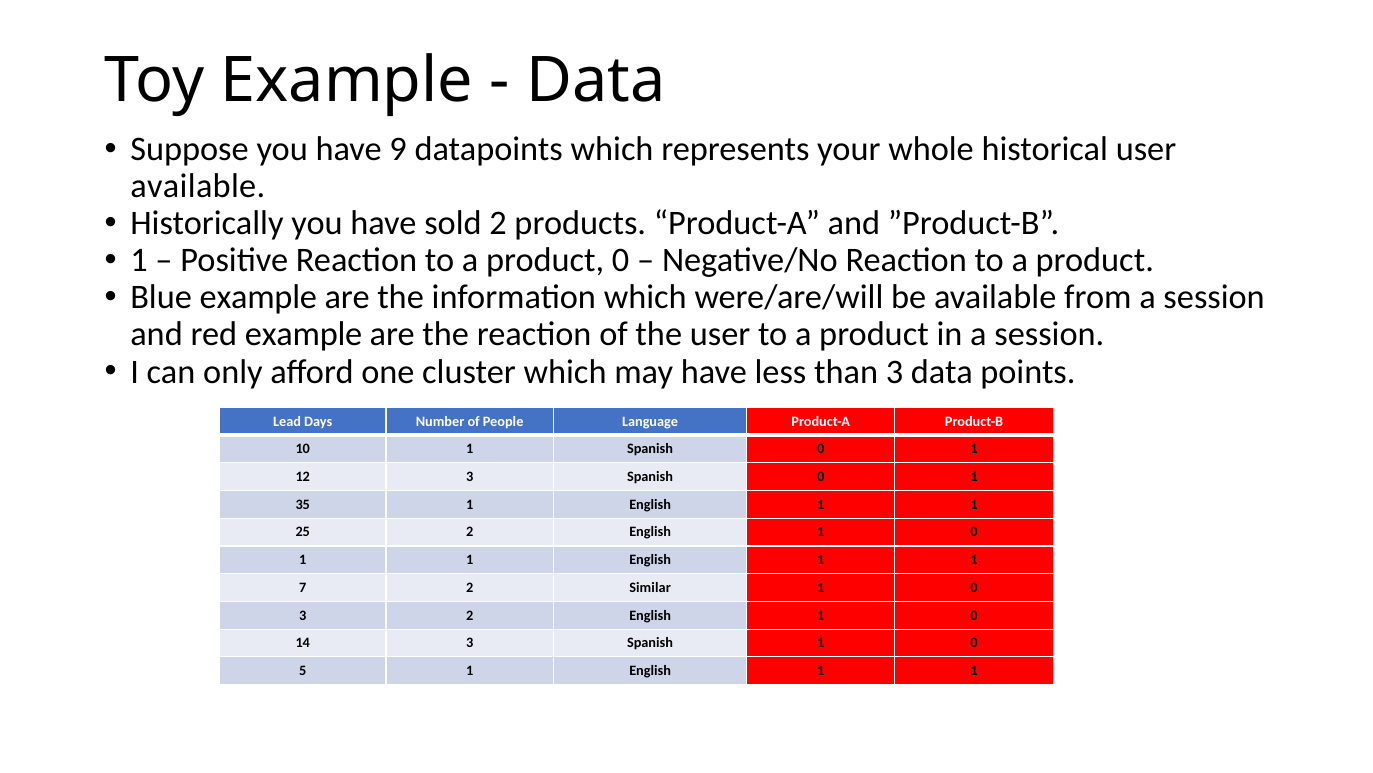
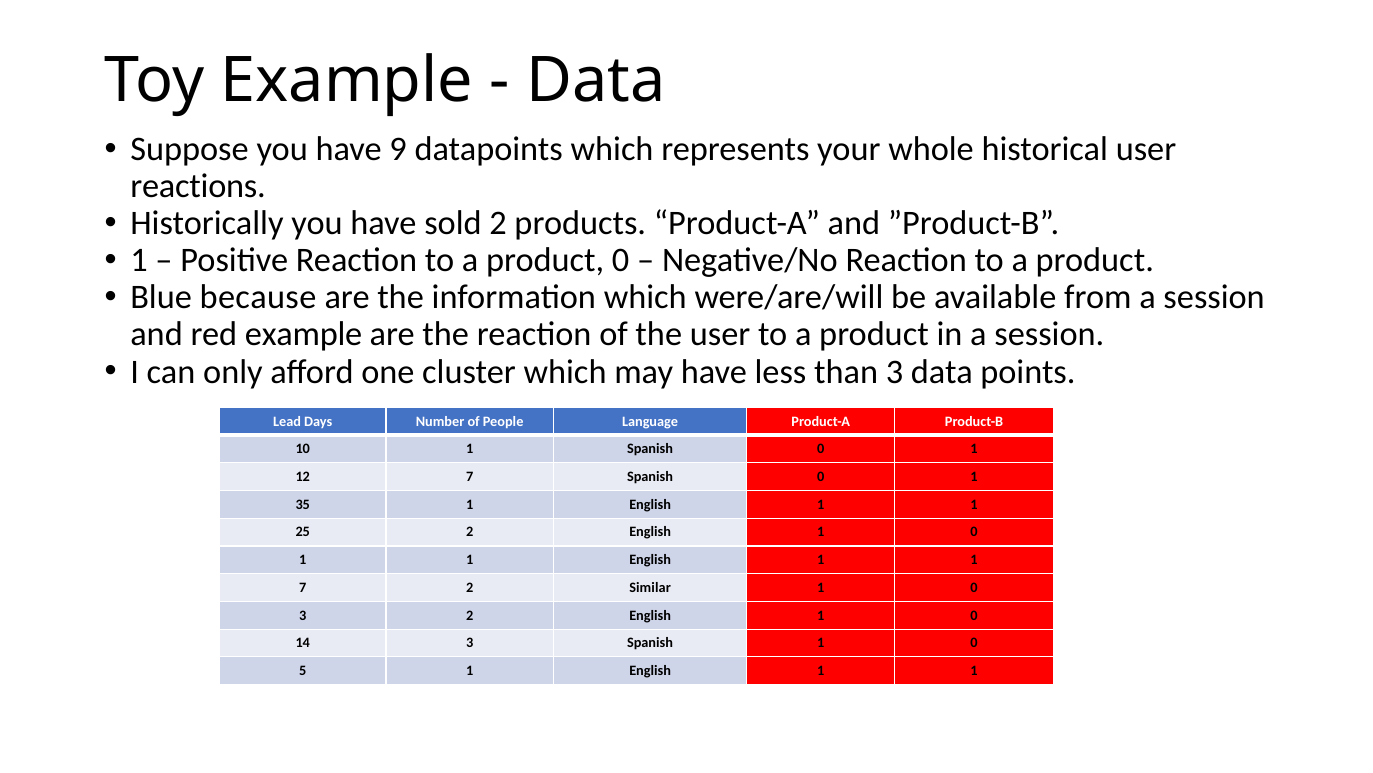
available: available -> reactions (198, 186)
Blue example: example -> because (258, 297)
12 3: 3 -> 7 (470, 476)
